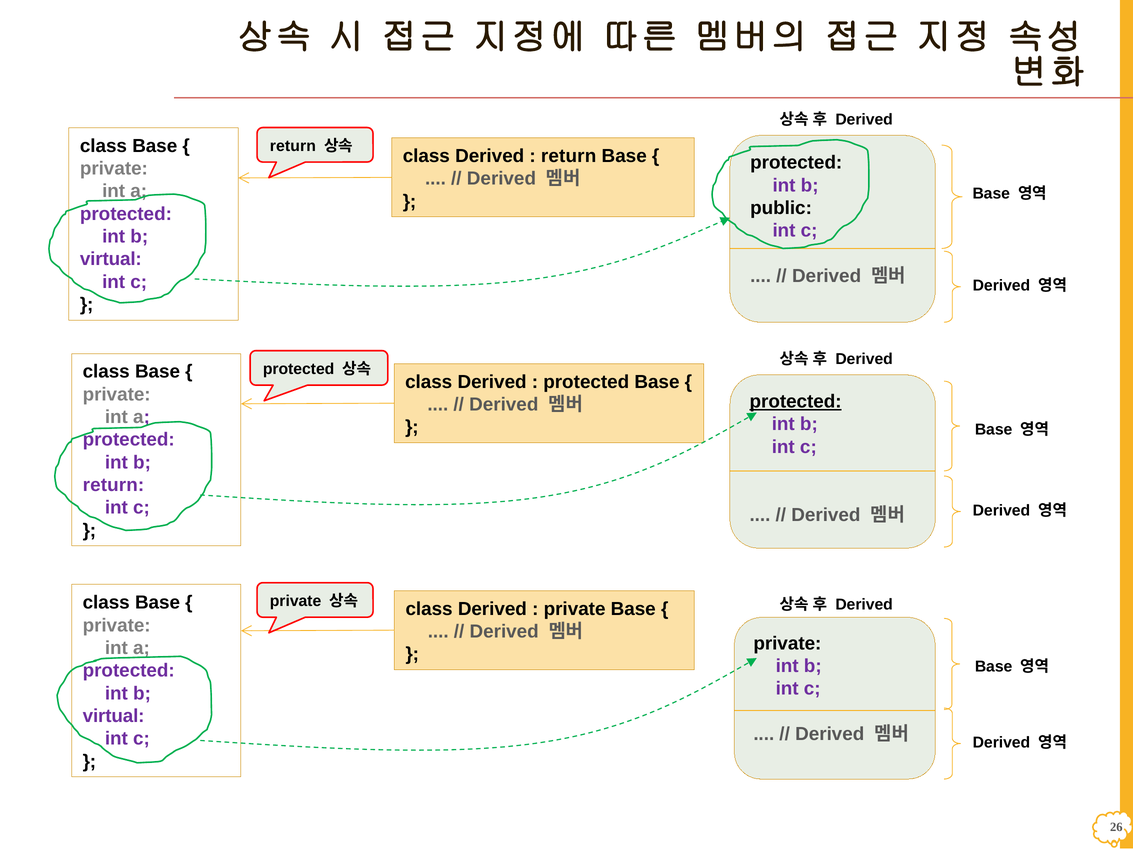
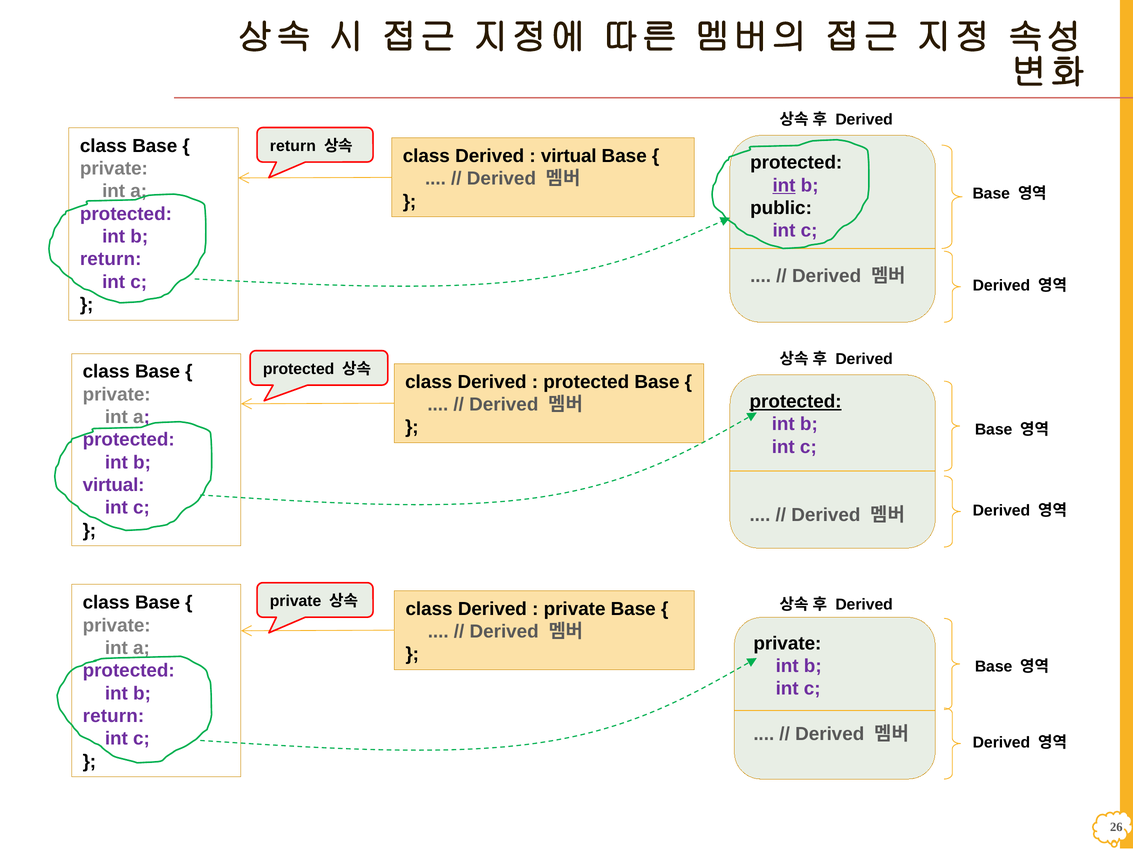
return: return -> virtual (569, 156)
int underline: none -> present (784, 185)
virtual: virtual -> return (111, 259)
return: return -> virtual (114, 485)
virtual: virtual -> return (113, 716)
